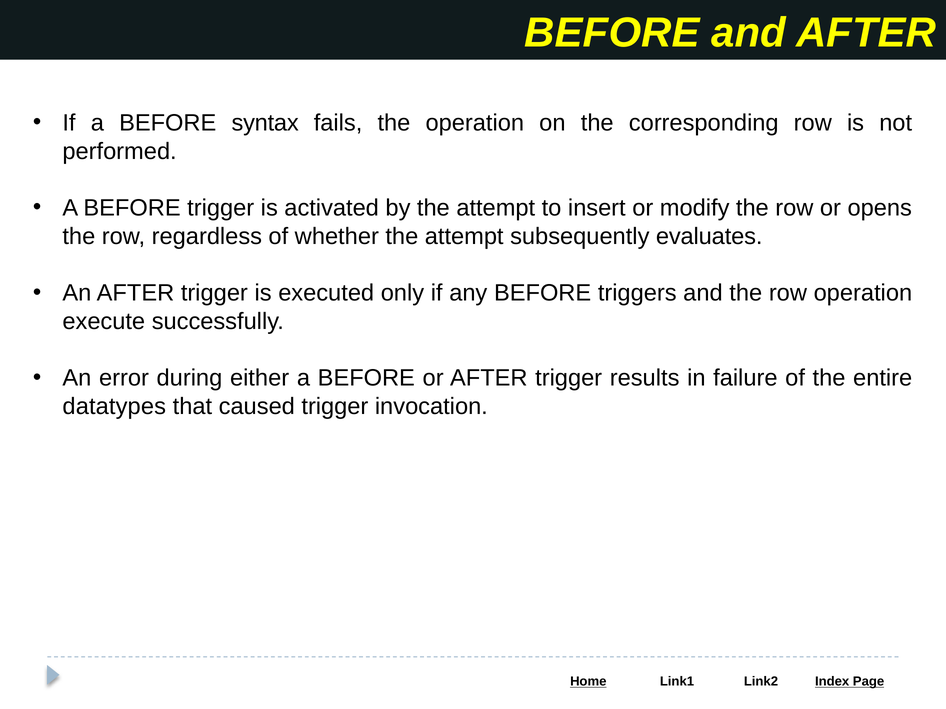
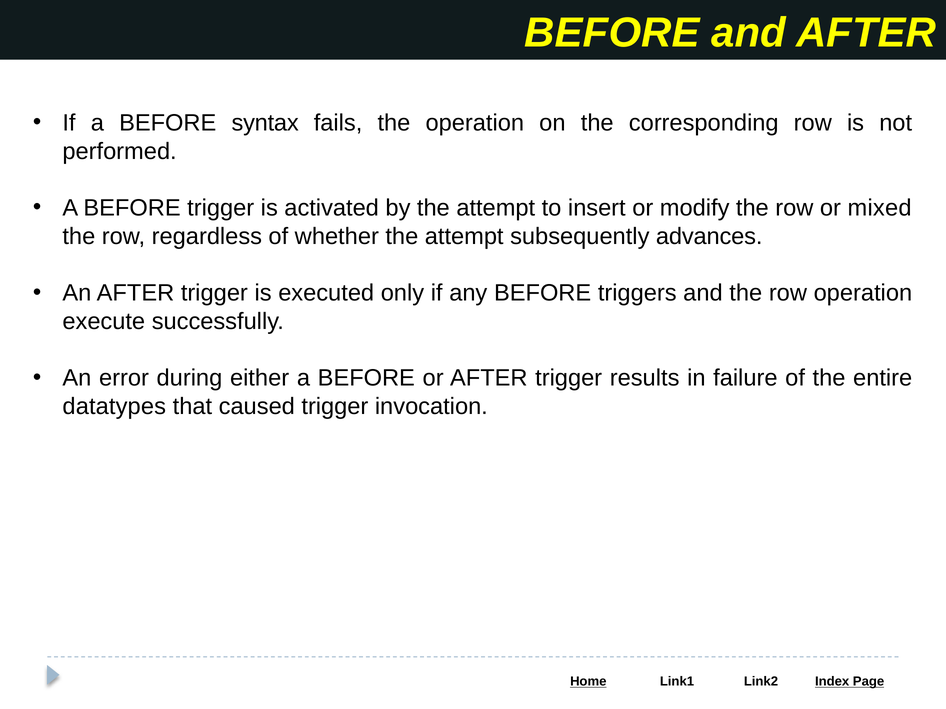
opens: opens -> mixed (880, 208)
evaluates: evaluates -> advances (709, 236)
